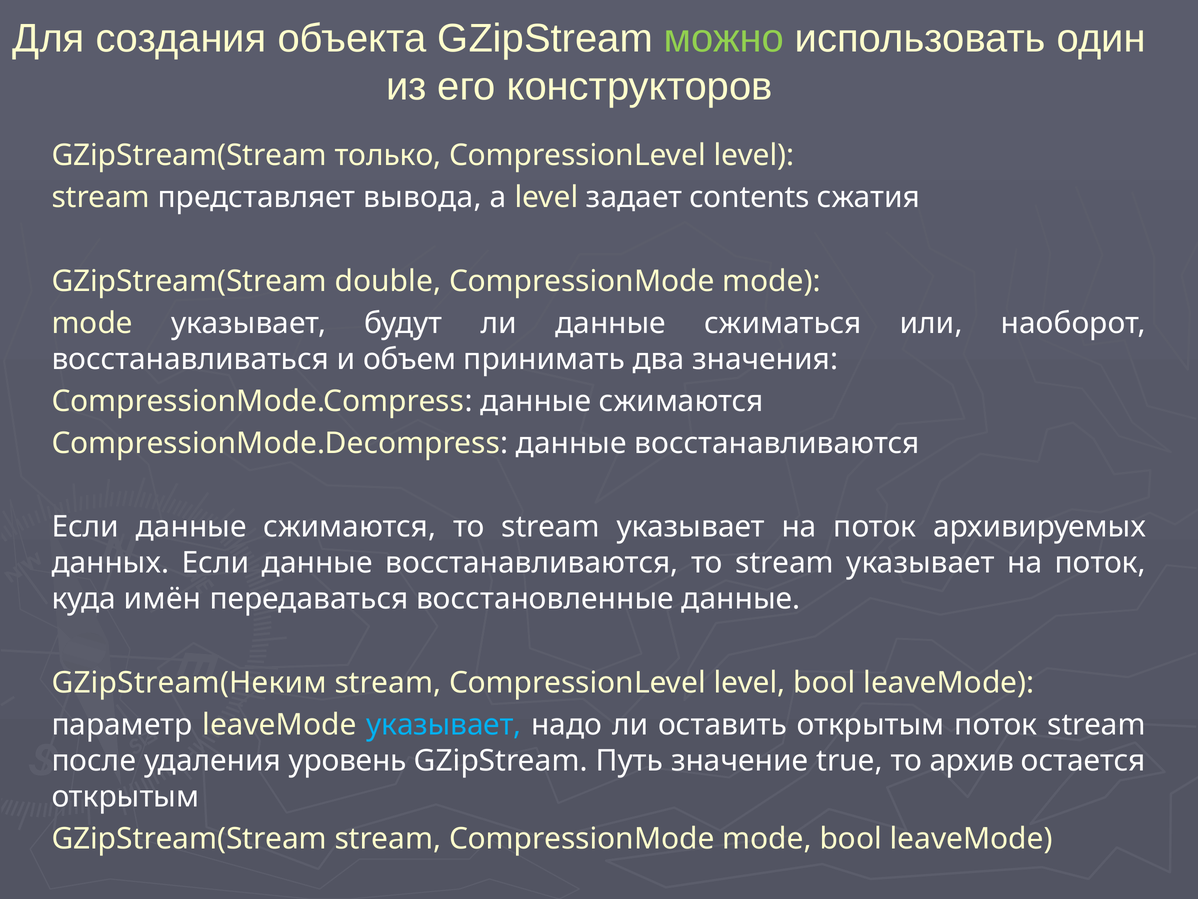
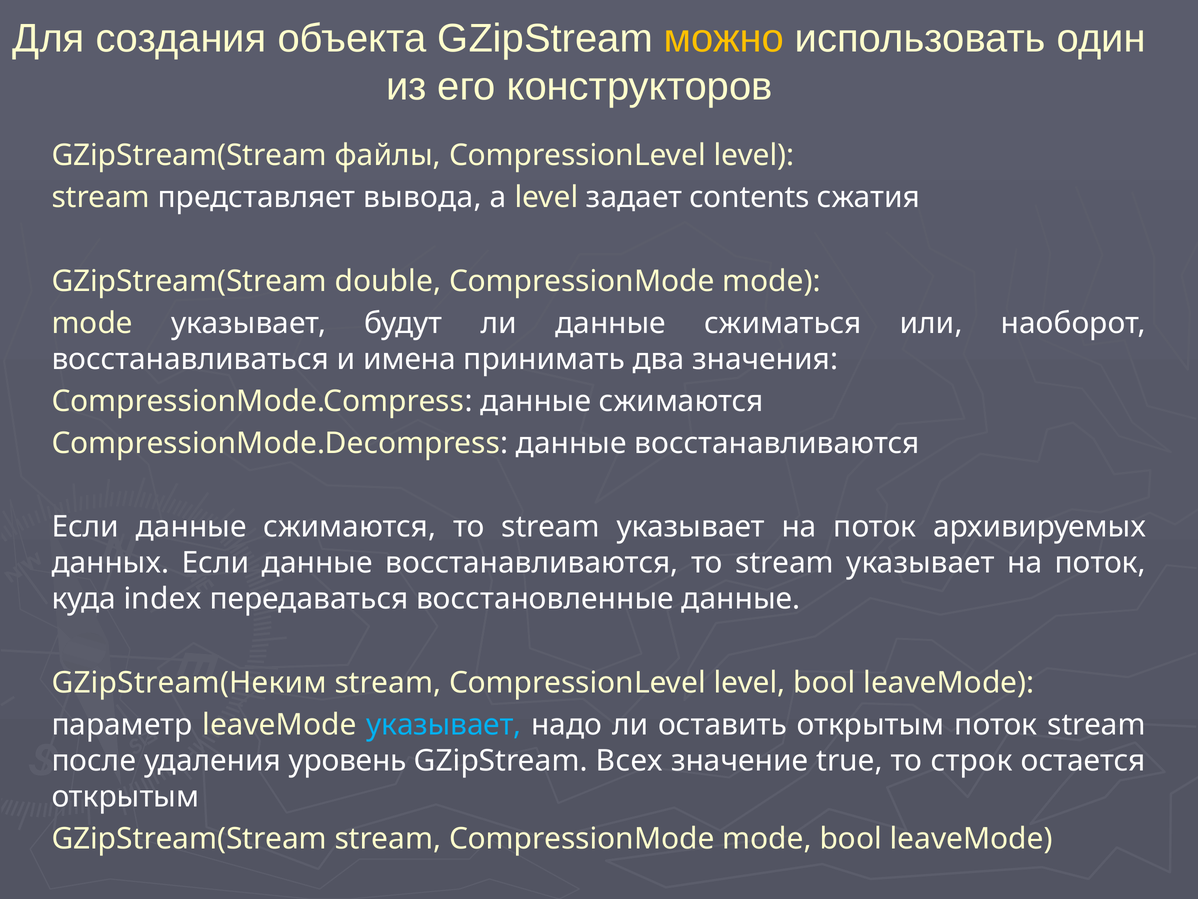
можно colour: light green -> yellow (724, 39)
только: только -> файлы (388, 155)
объем: объем -> имена (410, 359)
имён: имён -> index (163, 599)
Путь: Путь -> Всех (629, 760)
архив: архив -> строк (972, 760)
